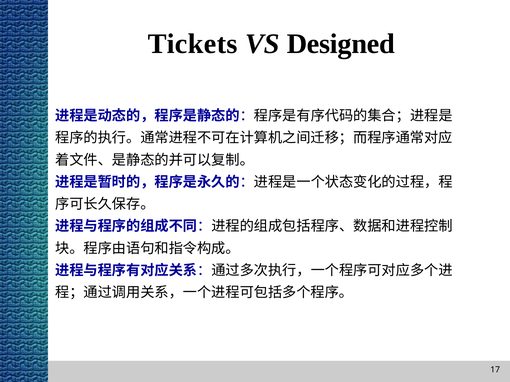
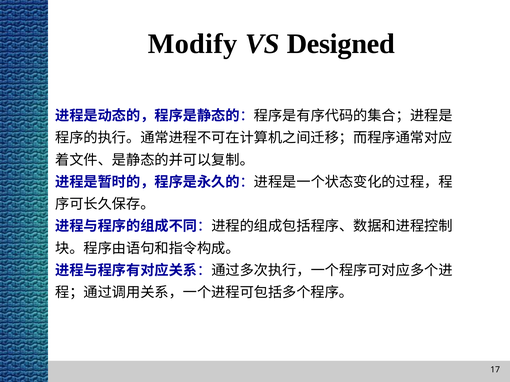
Tickets: Tickets -> Modify (193, 44)
